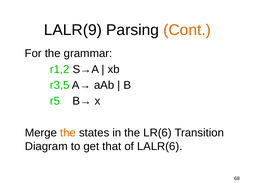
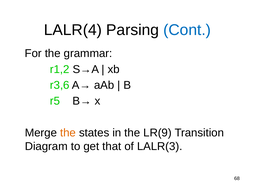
LALR(9: LALR(9 -> LALR(4 (73, 30)
Cont colour: orange -> blue (187, 30)
r3,5: r3,5 -> r3,6 (60, 85)
LR(6: LR(6 -> LR(9 (157, 133)
LALR(6: LALR(6 -> LALR(3 (160, 146)
